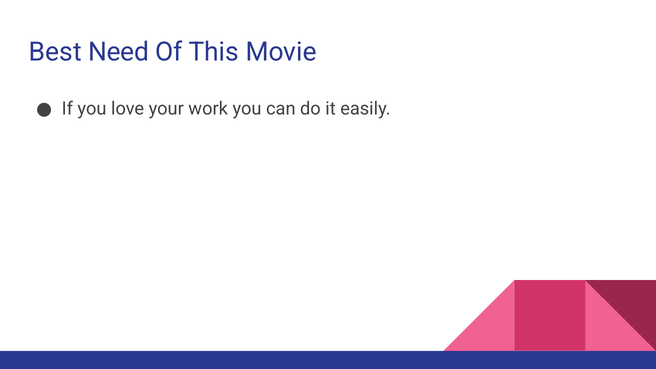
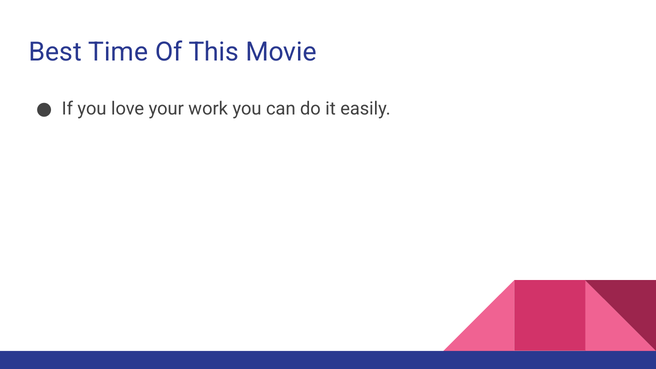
Need: Need -> Time (118, 52)
